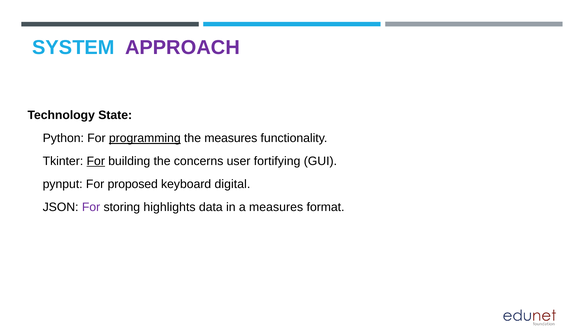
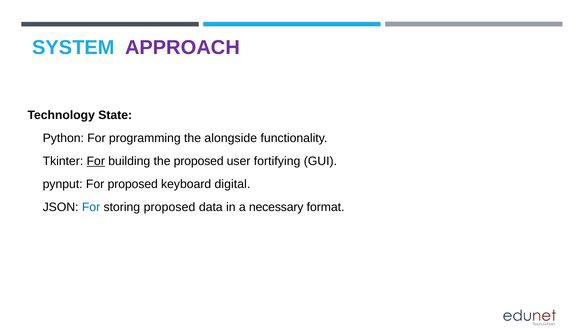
programming underline: present -> none (145, 138)
the measures: measures -> alongside (231, 138)
the concerns: concerns -> proposed (199, 161)
For colour: purple -> blue (91, 207)
storing highlights: highlights -> proposed (169, 207)
a measures: measures -> necessary (276, 207)
